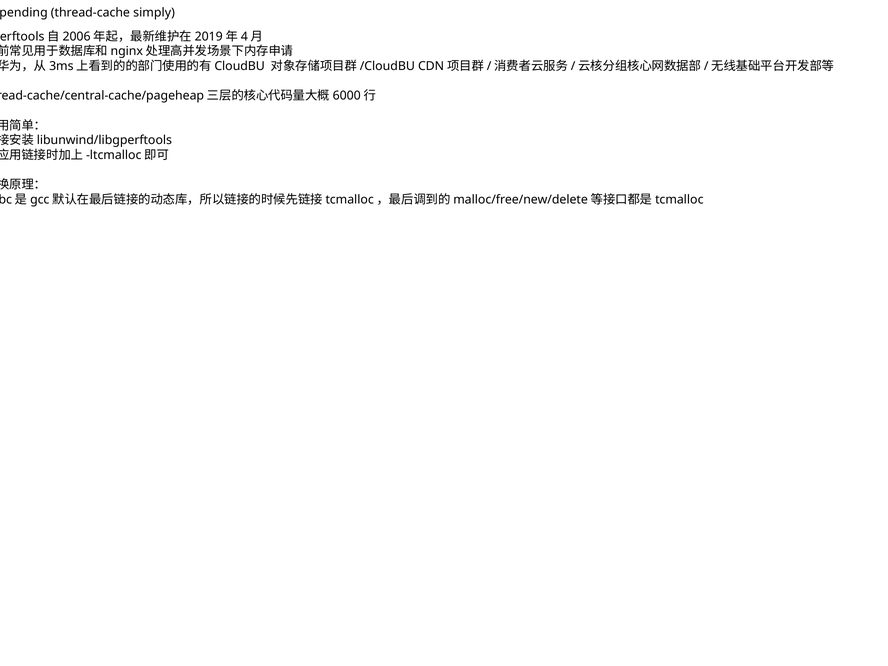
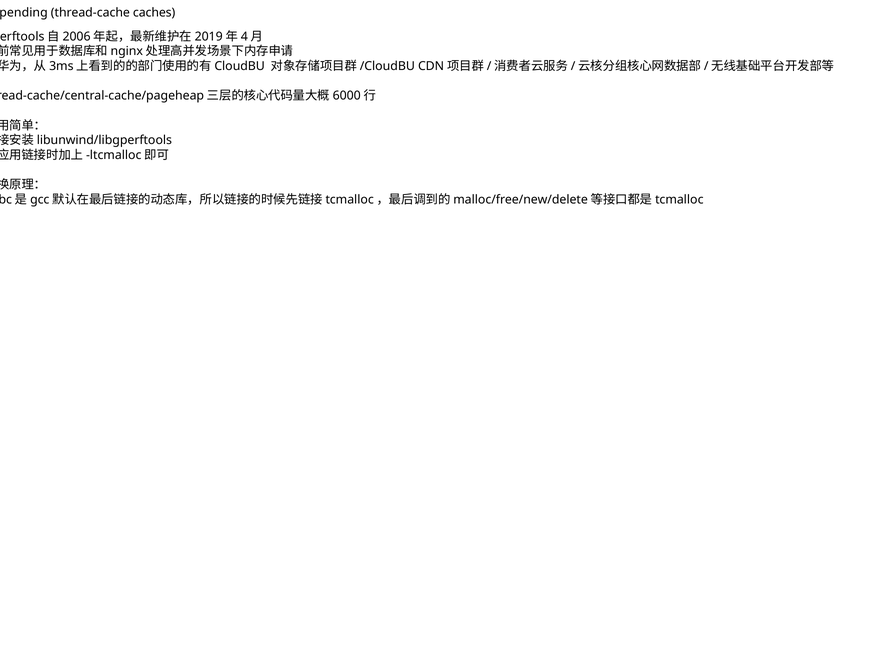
simply: simply -> caches (154, 13)
